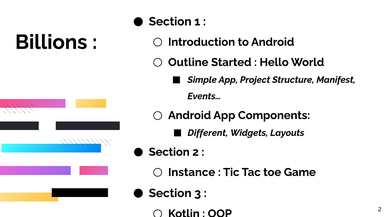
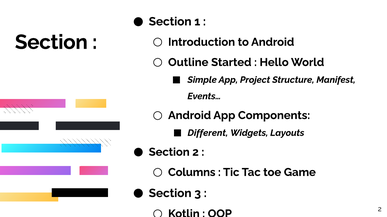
Billions: Billions -> Section (51, 42)
Instance: Instance -> Columns (192, 173)
